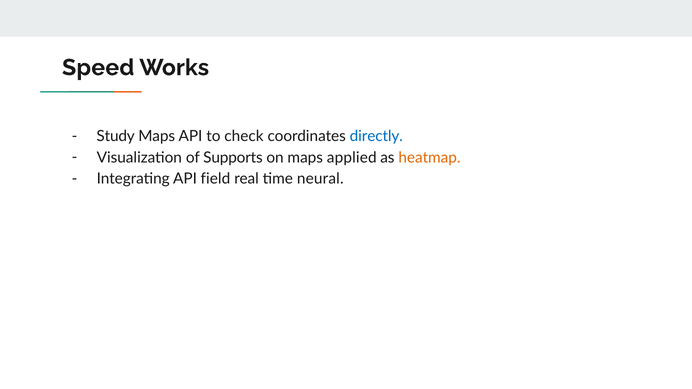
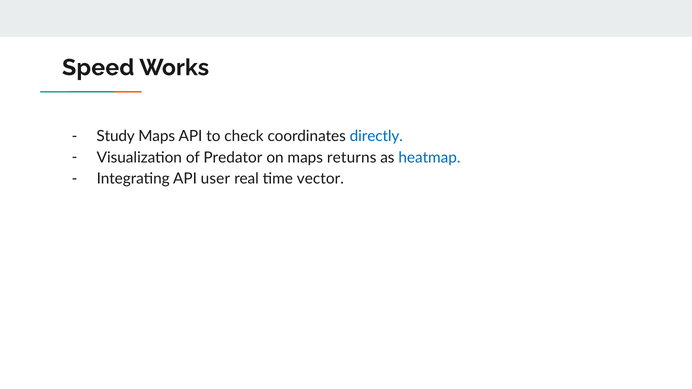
Supports: Supports -> Predator (233, 158)
applied: applied -> returns (352, 158)
heatmap colour: orange -> blue (429, 158)
field: field -> user (215, 179)
neural: neural -> vector (320, 179)
